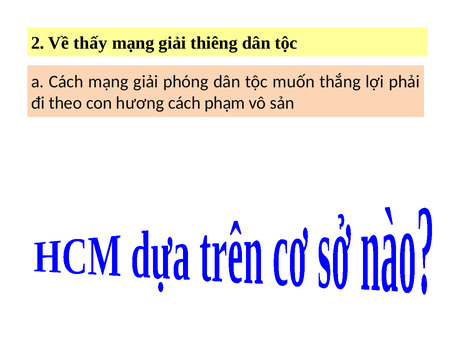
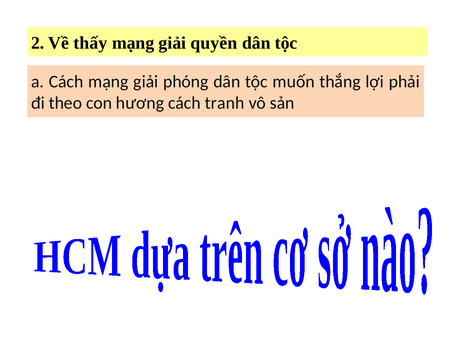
thiêng: thiêng -> quyền (214, 43)
phạm: phạm -> tranh (225, 103)
